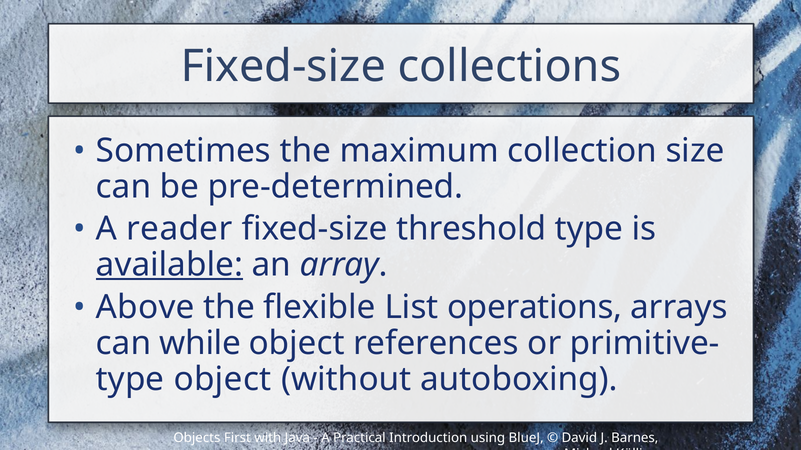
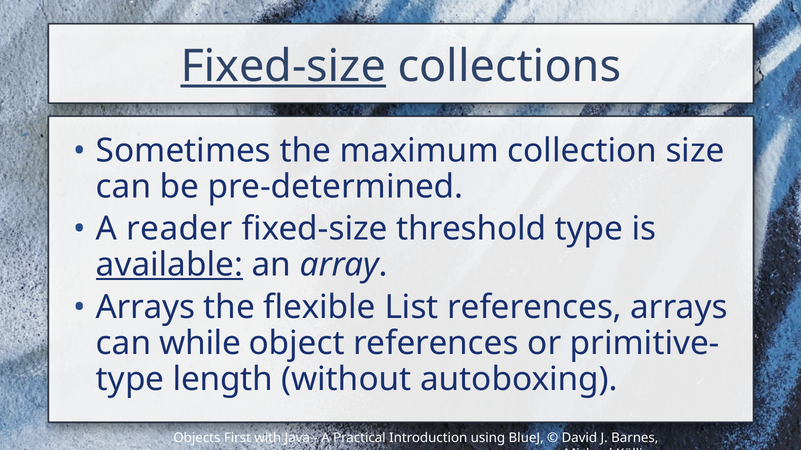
Fixed-size underline: none -> present (283, 67)
Above: Above -> Arrays (145, 307)
List operations: operations -> references (535, 307)
type object: object -> length (223, 379)
